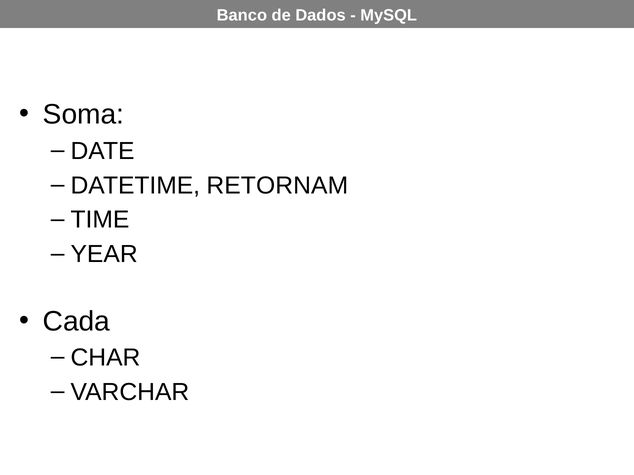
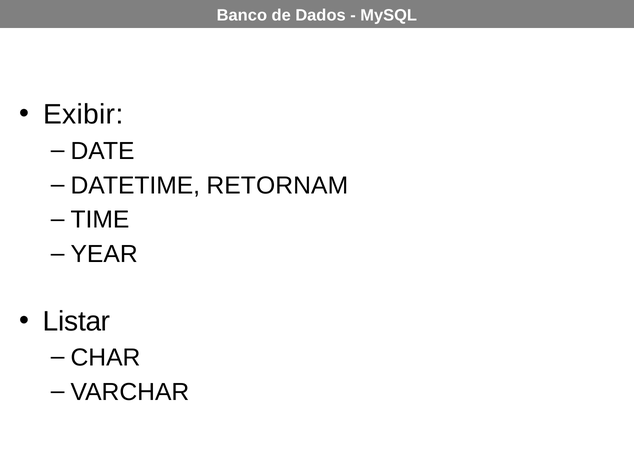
Soma: Soma -> Exibir (83, 115)
Cada: Cada -> Listar (77, 322)
